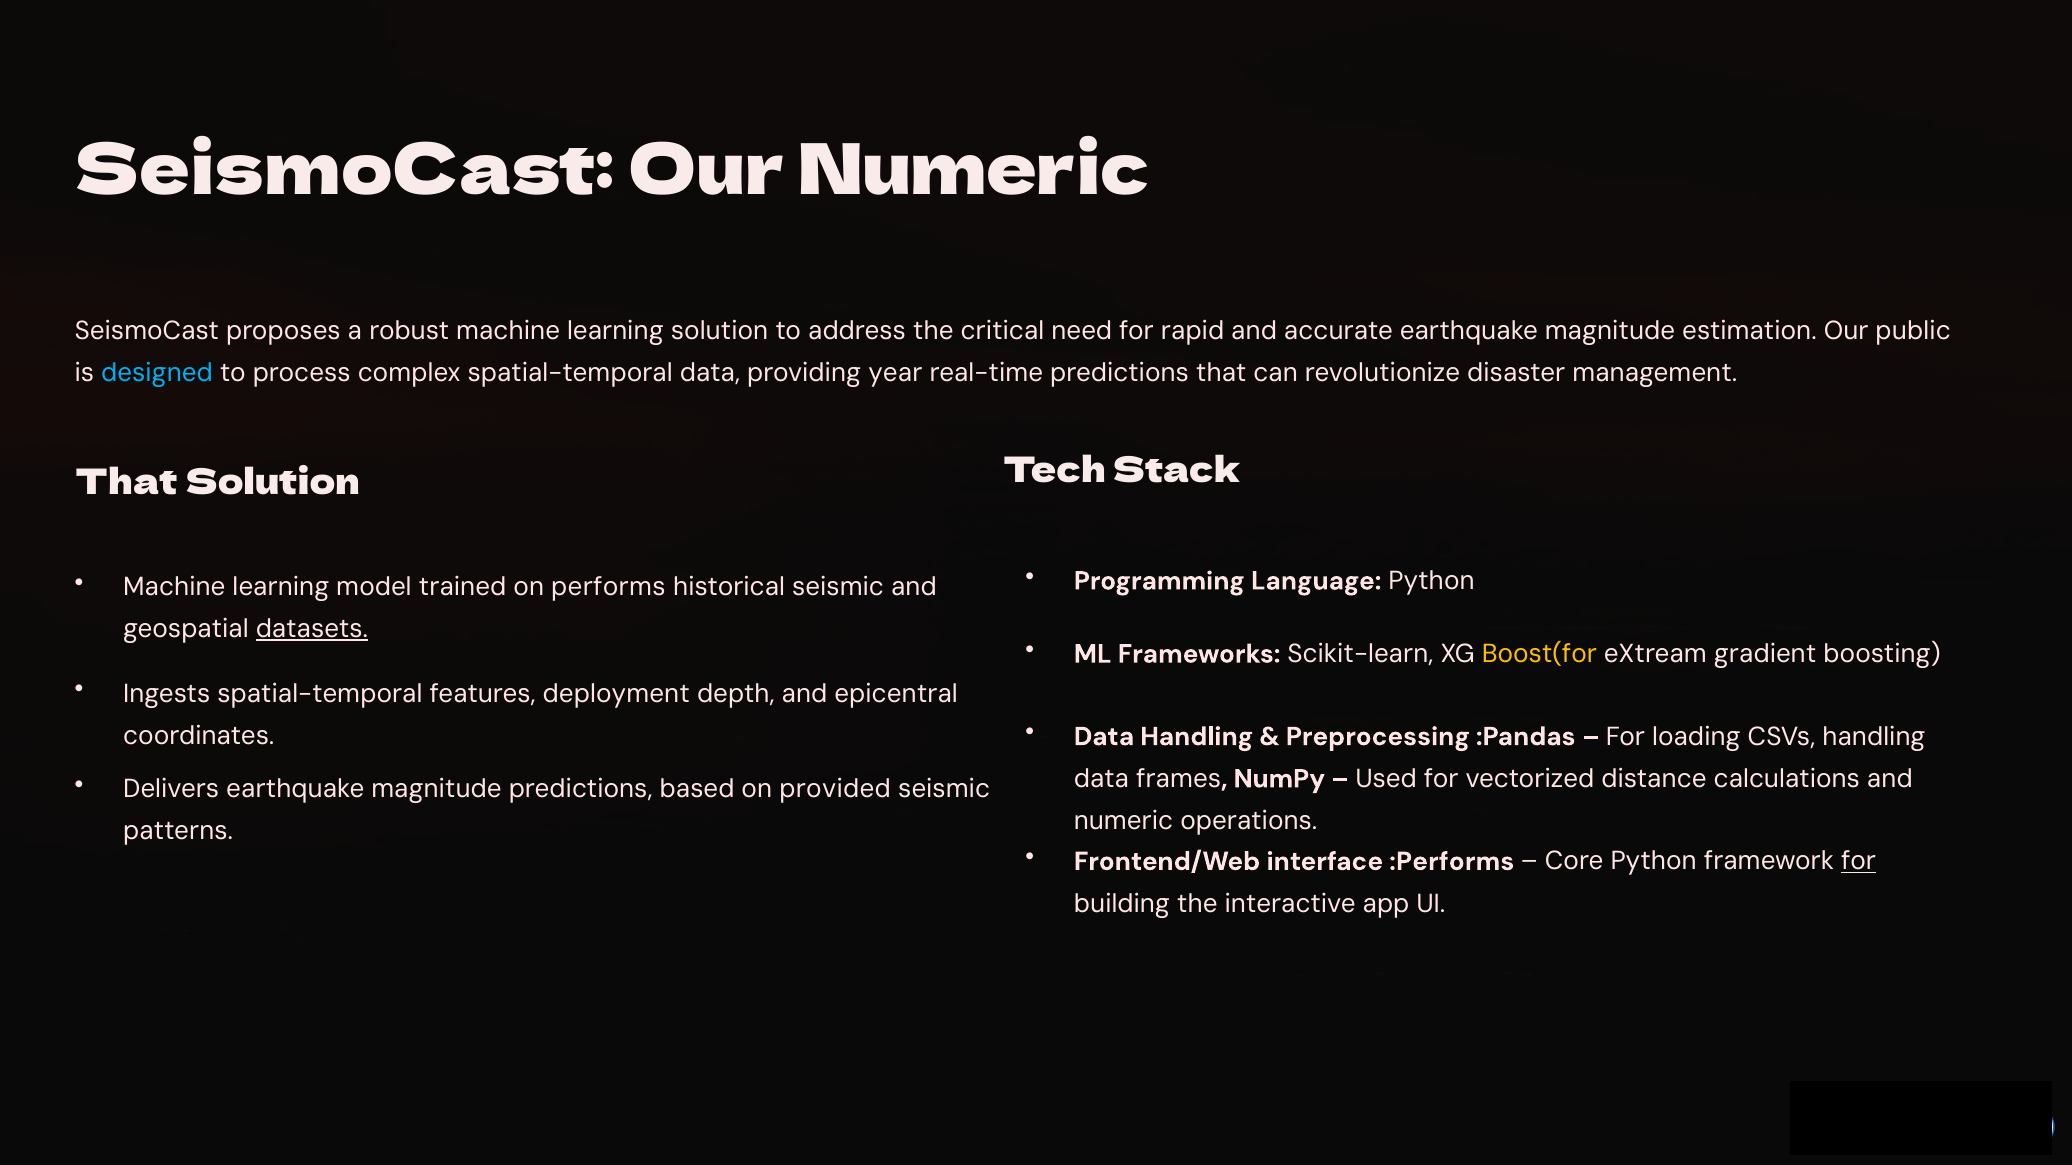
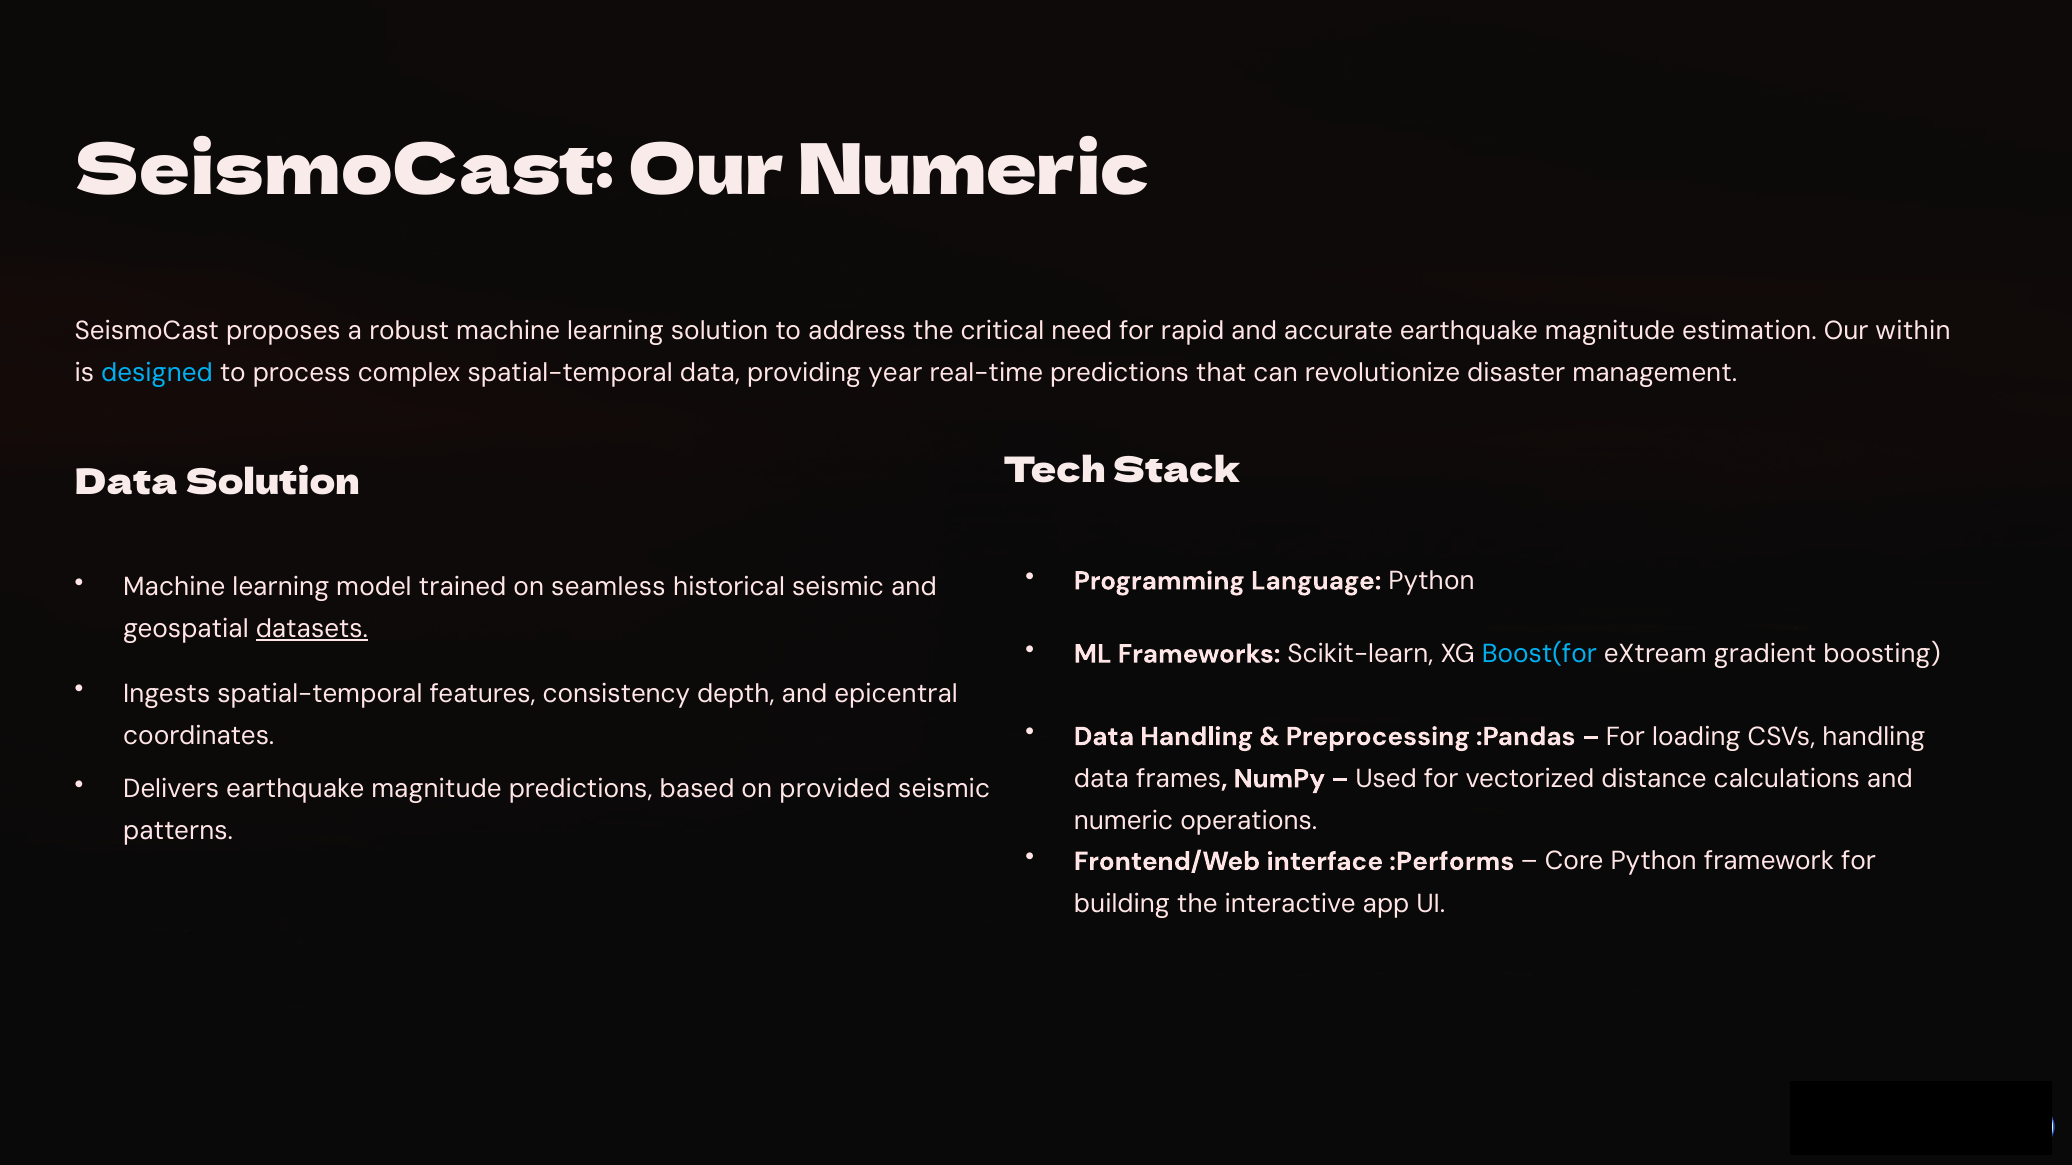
public: public -> within (1913, 331)
That: That -> Data (126, 483)
performs: performs -> seamless (608, 587)
Boost(for colour: yellow -> light blue (1539, 654)
deployment: deployment -> consistency (616, 694)
for underline: present -> none (1859, 862)
